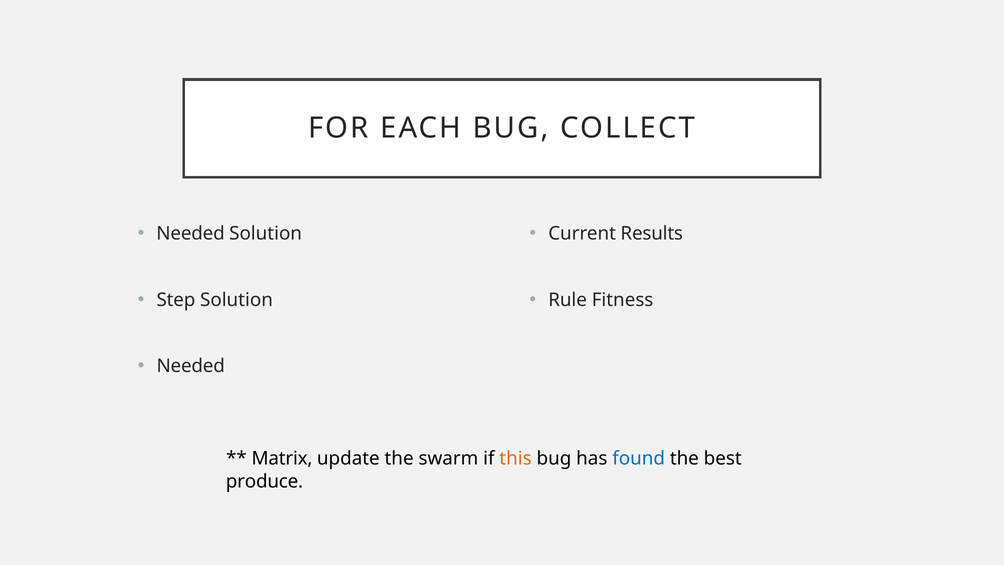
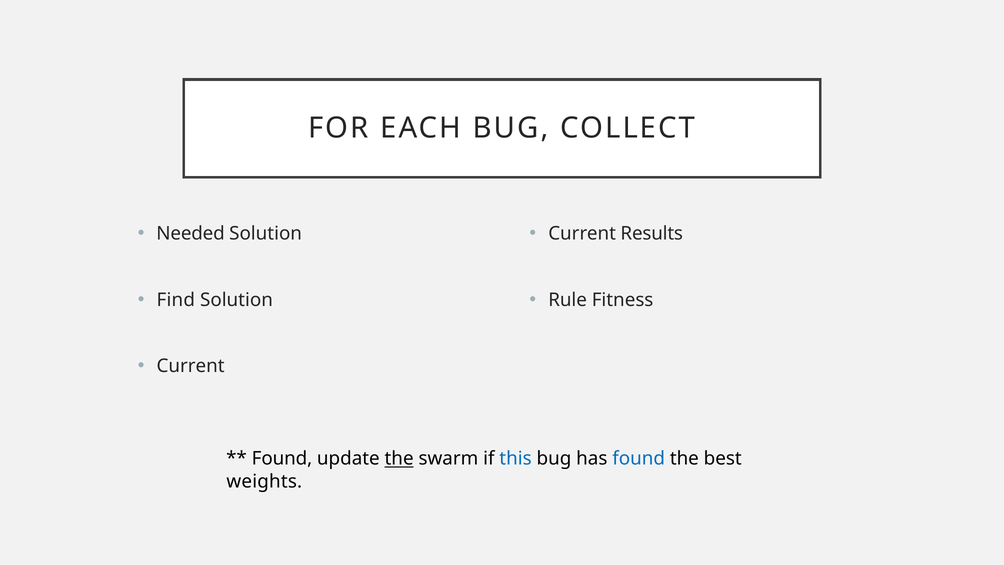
Step: Step -> Find (176, 300)
Needed: Needed -> Current (191, 366)
Matrix: Matrix -> Found (282, 459)
the underline: none -> present (399, 459)
this colour: orange -> blue (516, 459)
produce: produce -> weights (264, 481)
